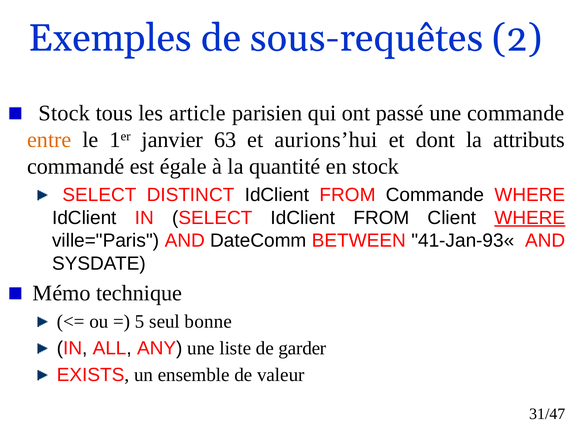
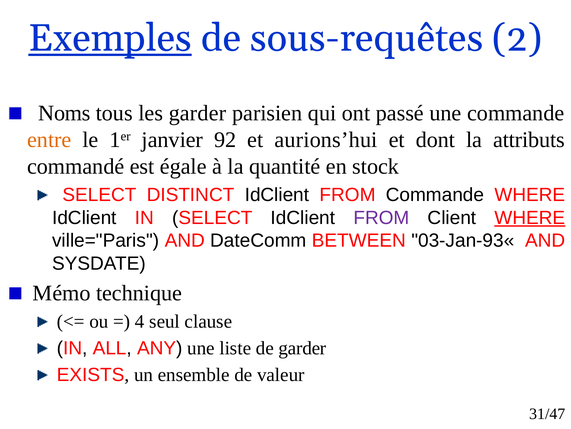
Exemples underline: none -> present (110, 38)
Stock: Stock -> Noms (64, 113)
les article: article -> garder (197, 113)
63: 63 -> 92 (225, 140)
FROM colour: black -> purple (381, 217)
41-Jan-93«: 41-Jan-93« -> 03-Jan-93« (463, 240)
5: 5 -> 4 (140, 321)
bonne: bonne -> clause (208, 321)
